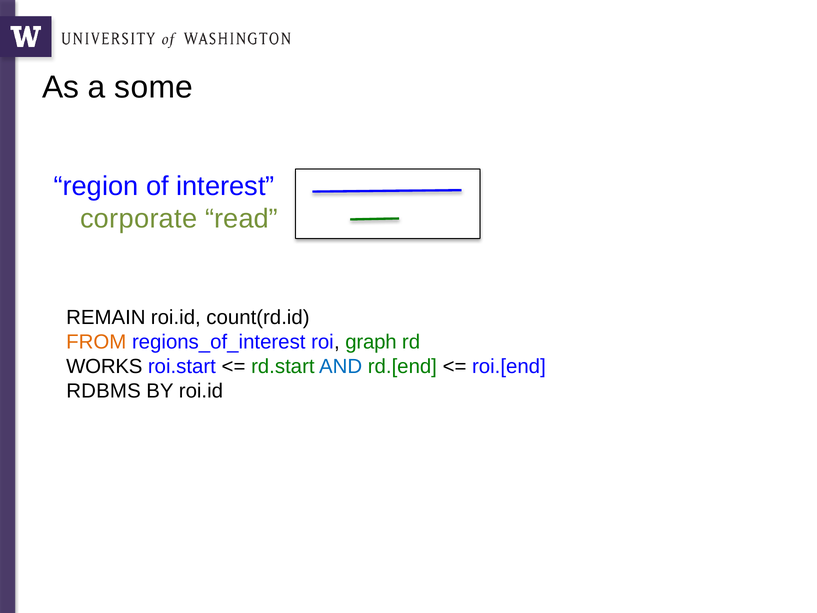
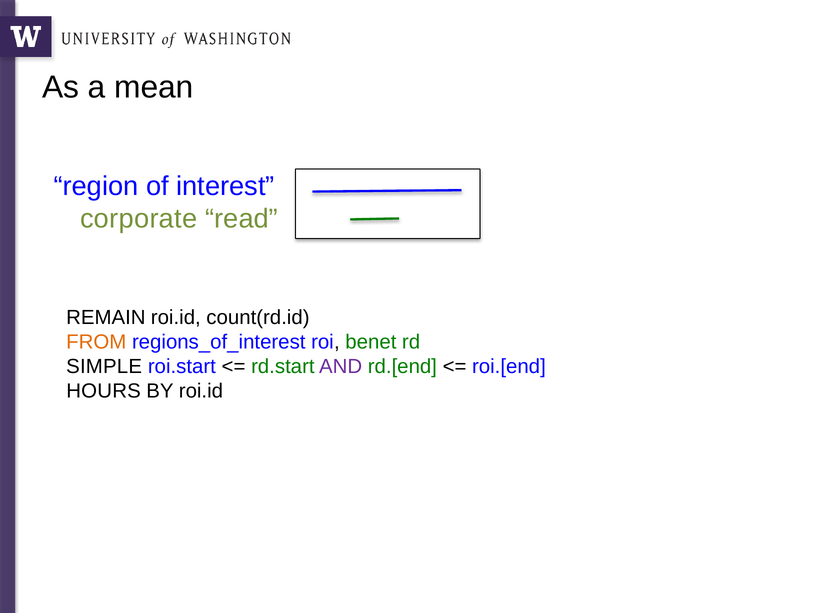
some: some -> mean (154, 87)
graph: graph -> benet (371, 342)
WORKS: WORKS -> SIMPLE (104, 366)
AND colour: blue -> purple (341, 366)
RDBMS: RDBMS -> HOURS (104, 391)
